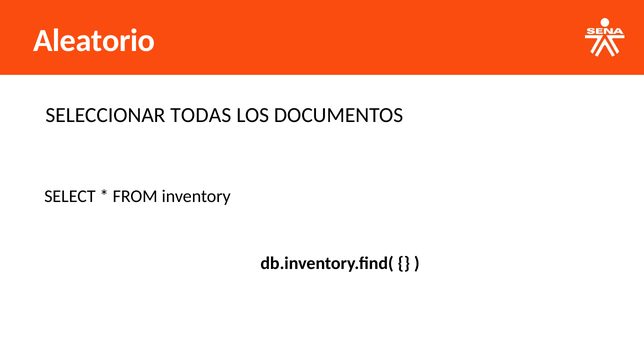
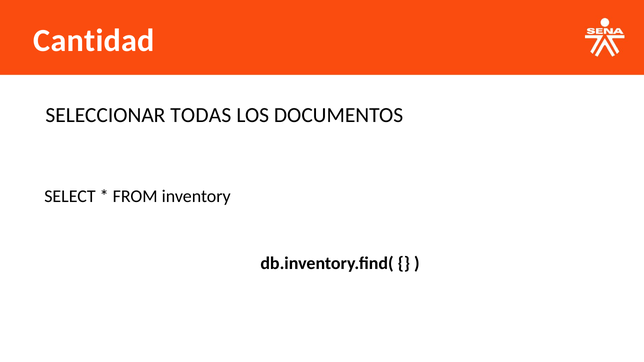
Aleatorio: Aleatorio -> Cantidad (94, 41)
